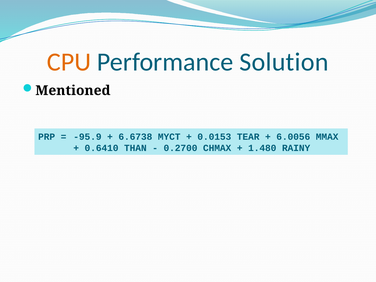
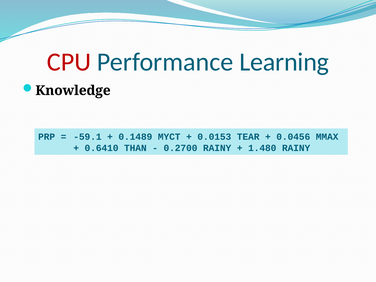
CPU colour: orange -> red (69, 62)
Solution: Solution -> Learning (284, 62)
Mentioned: Mentioned -> Knowledge (73, 91)
-95.9: -95.9 -> -59.1 (87, 137)
6.6738: 6.6738 -> 0.1489 (135, 137)
6.0056: 6.0056 -> 0.0456 (293, 137)
0.2700 CHMAX: CHMAX -> RAINY (217, 148)
